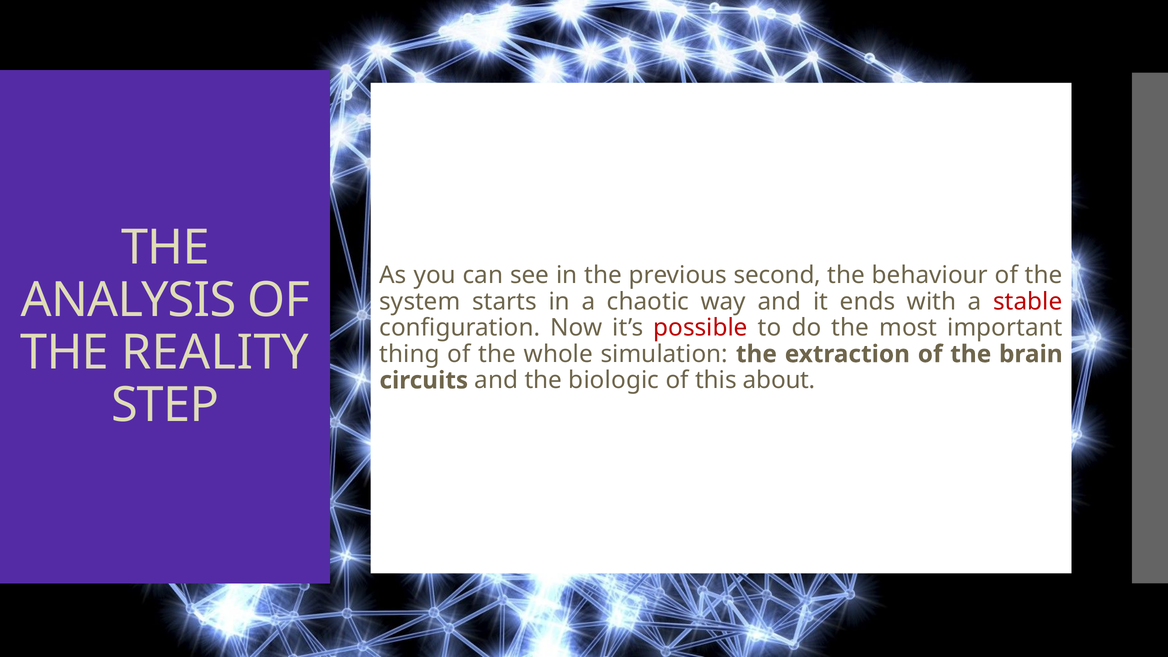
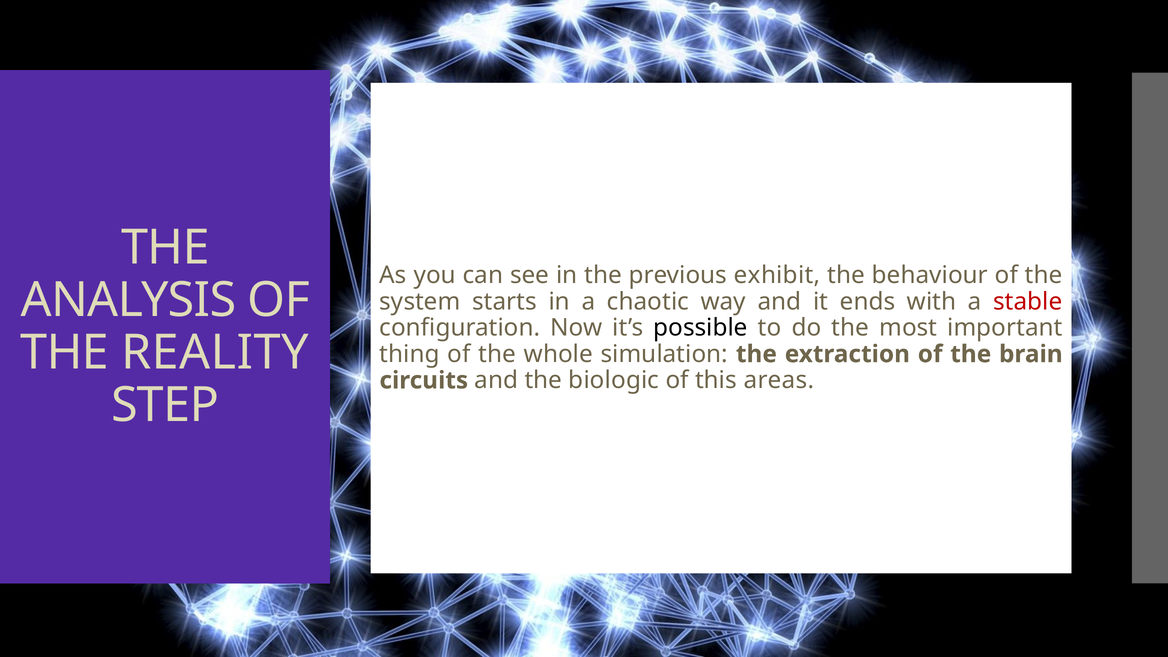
second: second -> exhibit (777, 275)
possible colour: red -> black (701, 328)
about: about -> areas (779, 380)
